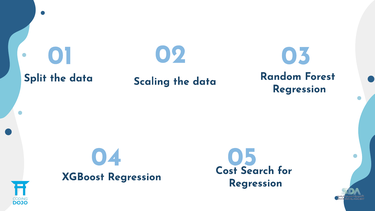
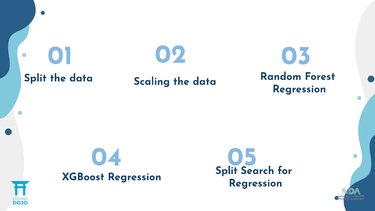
Cost: Cost -> Split (226, 170)
